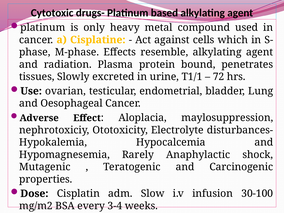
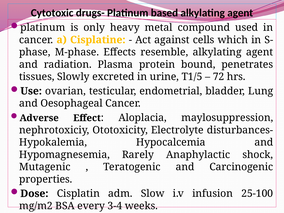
T1/1: T1/1 -> T1/5 (192, 77)
30-100: 30-100 -> 25-100 (257, 194)
